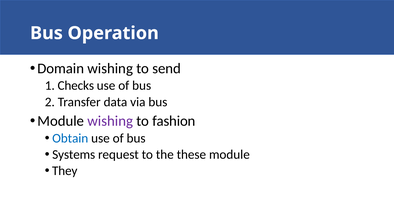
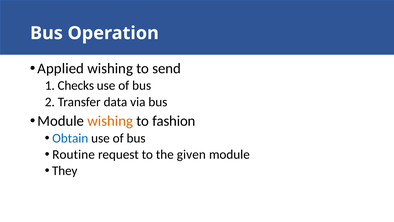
Domain: Domain -> Applied (61, 68)
wishing colour: purple -> orange (110, 121)
Systems: Systems -> Routine (74, 154)
these: these -> given (191, 154)
